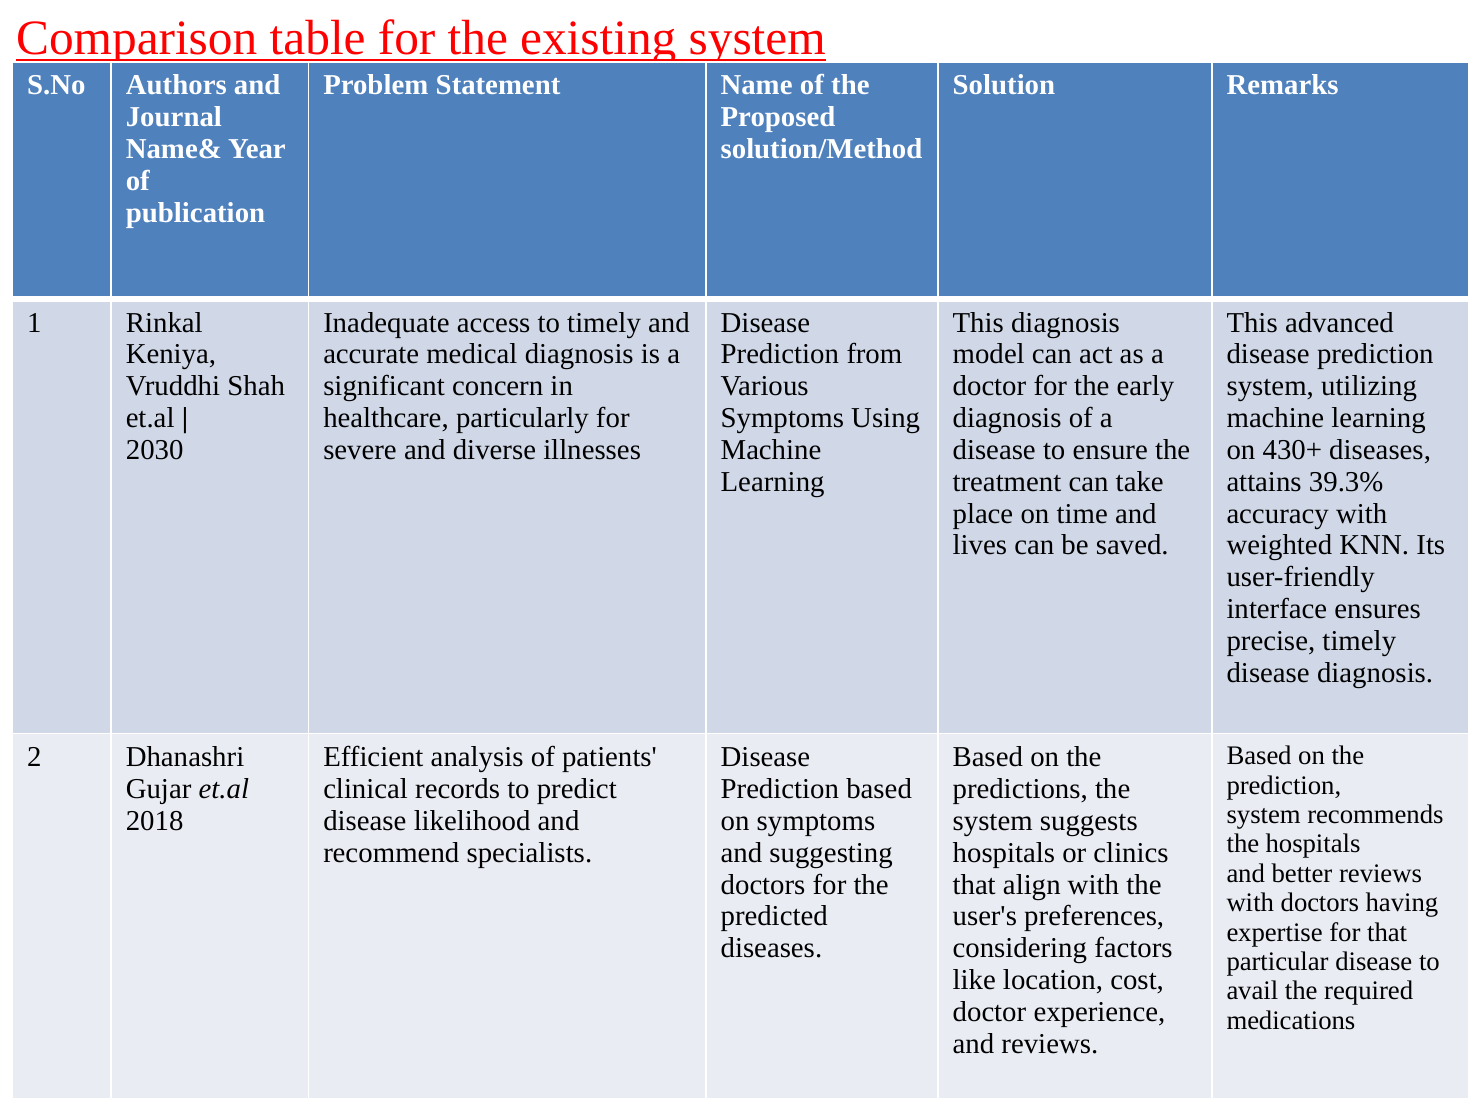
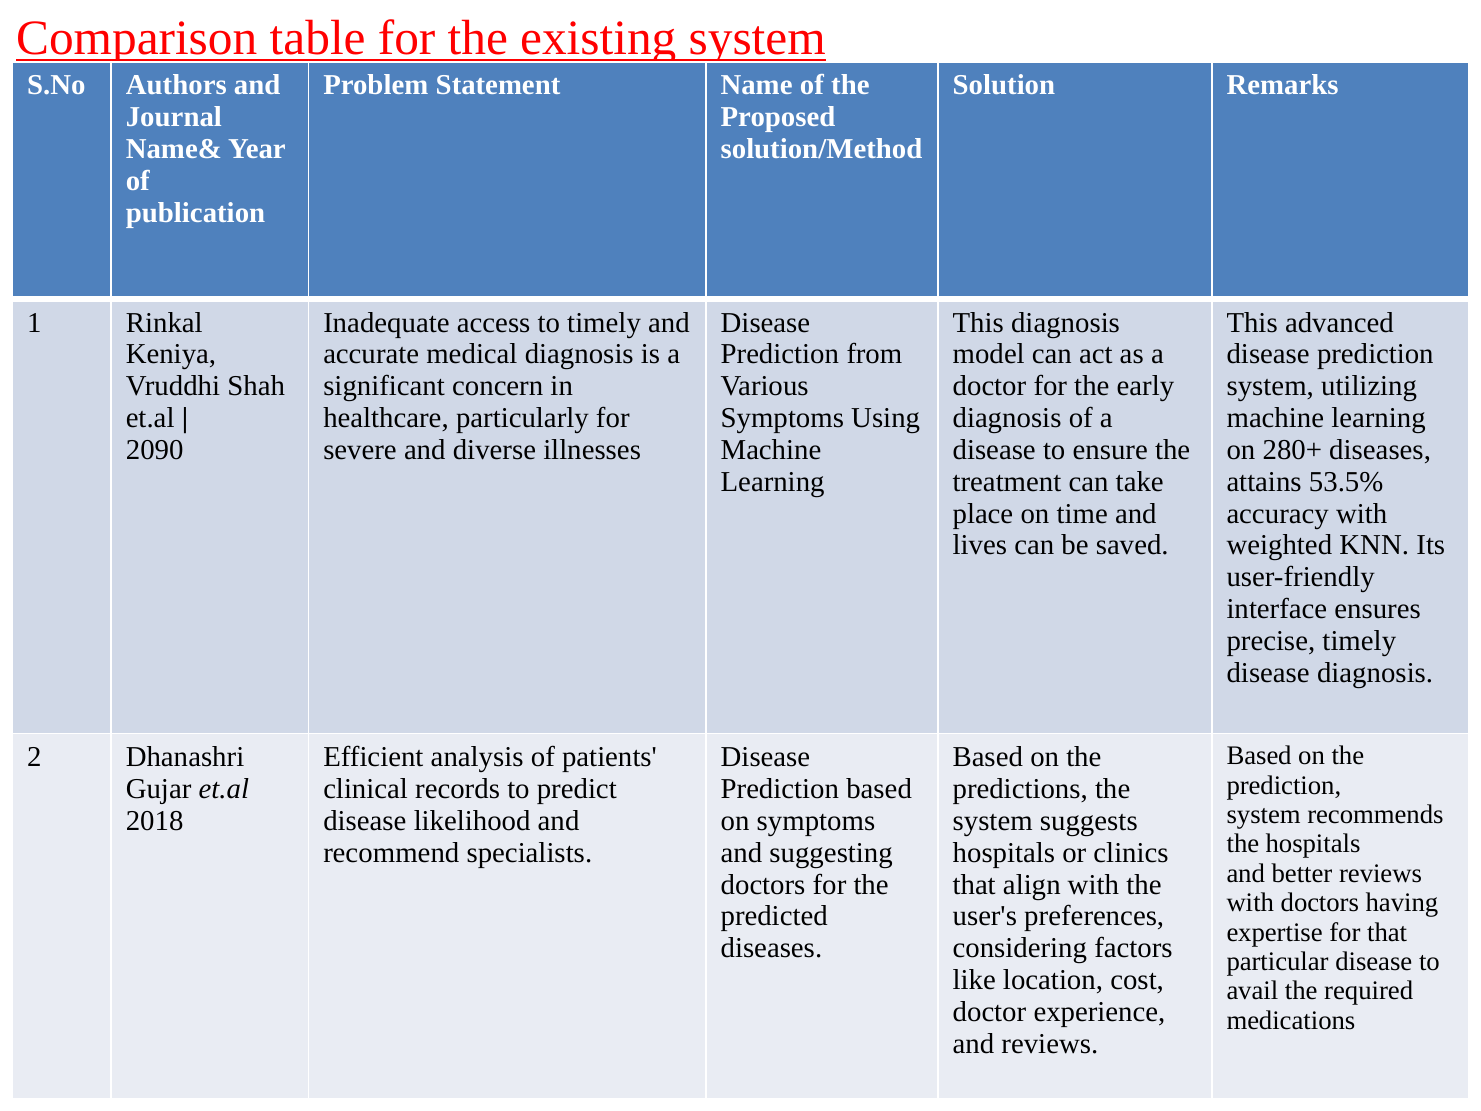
2030: 2030 -> 2090 (155, 450)
430+: 430+ -> 280+ (1292, 450)
39.3%: 39.3% -> 53.5% (1346, 482)
